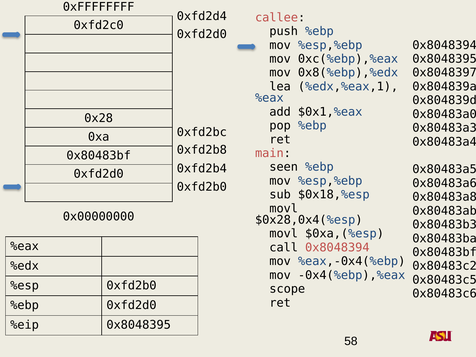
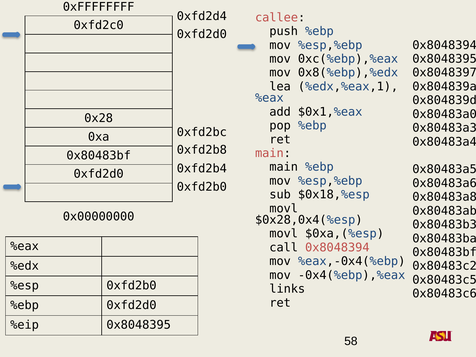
seen: seen -> main (284, 167)
scope: scope -> links (287, 289)
